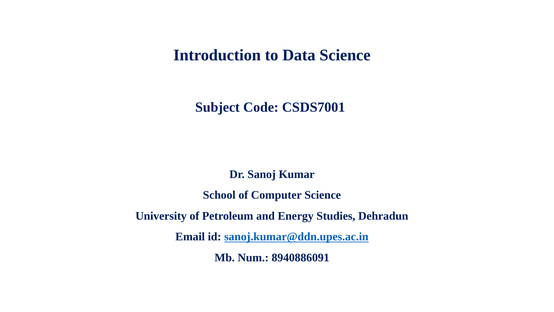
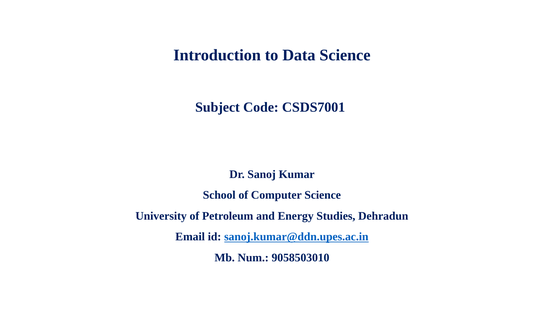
8940886091: 8940886091 -> 9058503010 (301, 257)
